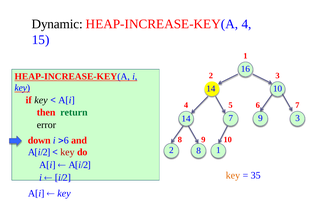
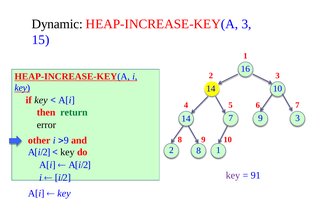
HEAP-INCREASE-KEY(A 4: 4 -> 3 (247, 24)
down: down -> other (39, 141)
6: 6 -> 9 (66, 141)
key colour: red -> black (67, 153)
key colour: orange -> purple (233, 176)
35: 35 -> 91 (256, 176)
